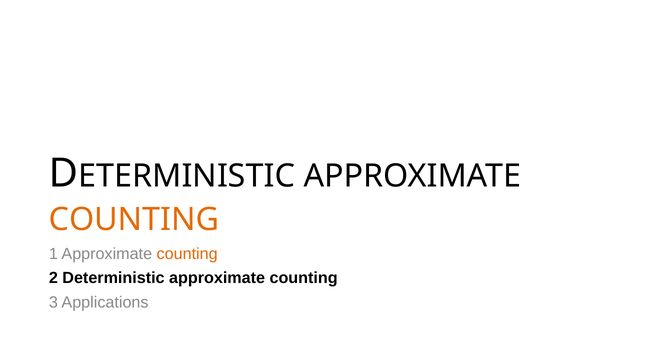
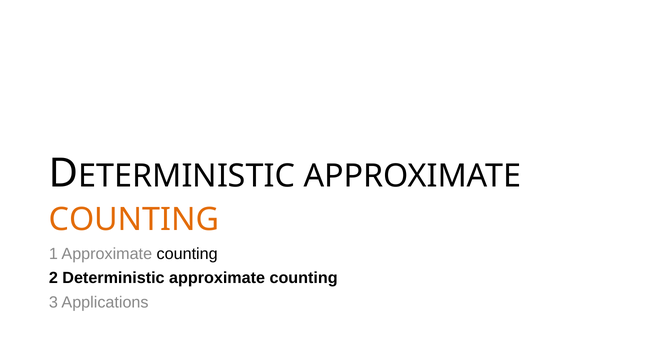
counting colour: orange -> black (187, 254)
